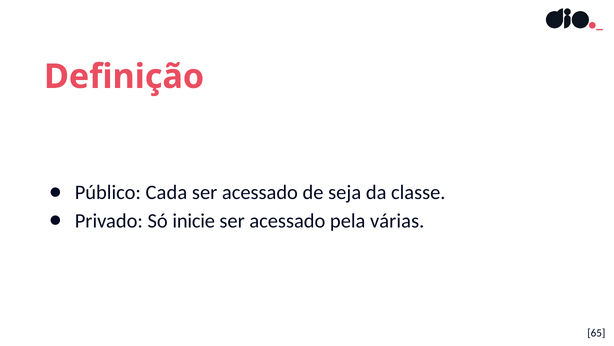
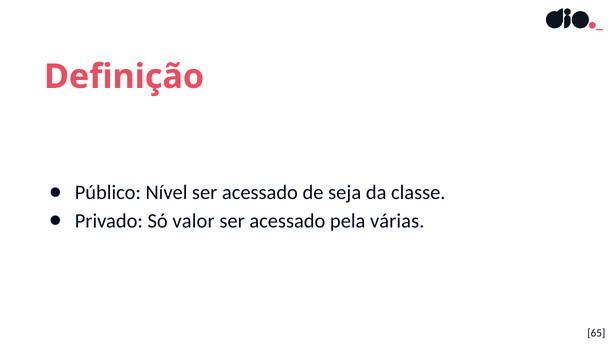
Cada: Cada -> Nível (166, 192)
inicie: inicie -> valor (194, 220)
